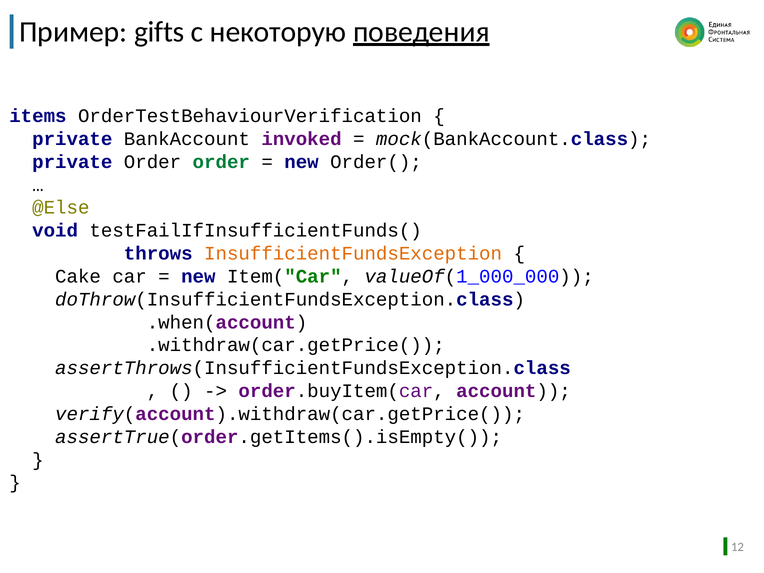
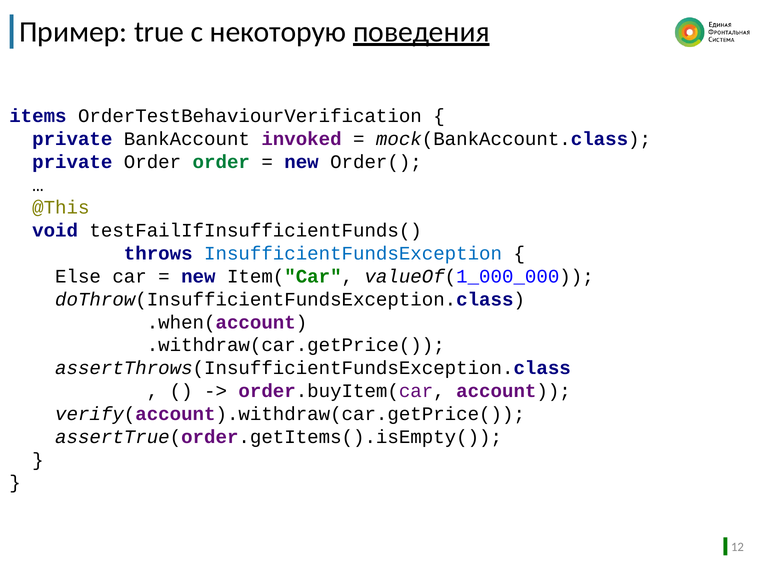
gifts: gifts -> true (159, 32)
@Else: @Else -> @This (61, 208)
InsufficientFundsException colour: orange -> blue (353, 253)
Cake: Cake -> Else (78, 276)
